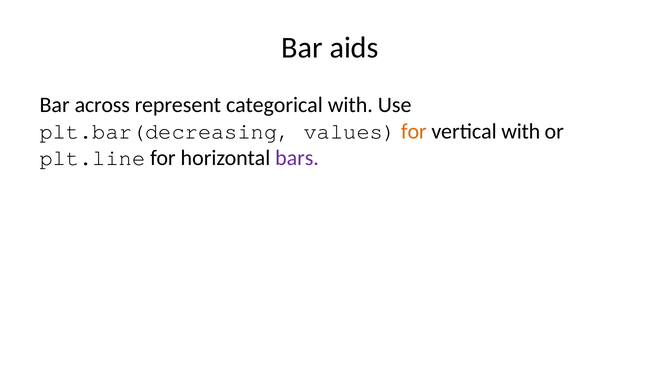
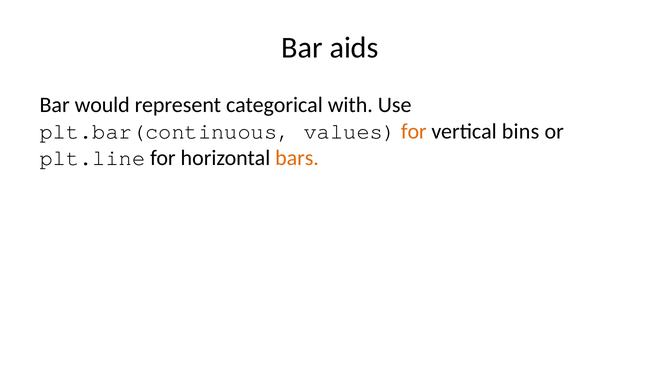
across: across -> would (102, 105)
plt.bar(decreasing: plt.bar(decreasing -> plt.bar(continuous (165, 131)
vertical with: with -> bins (521, 131)
bars colour: purple -> orange (297, 157)
